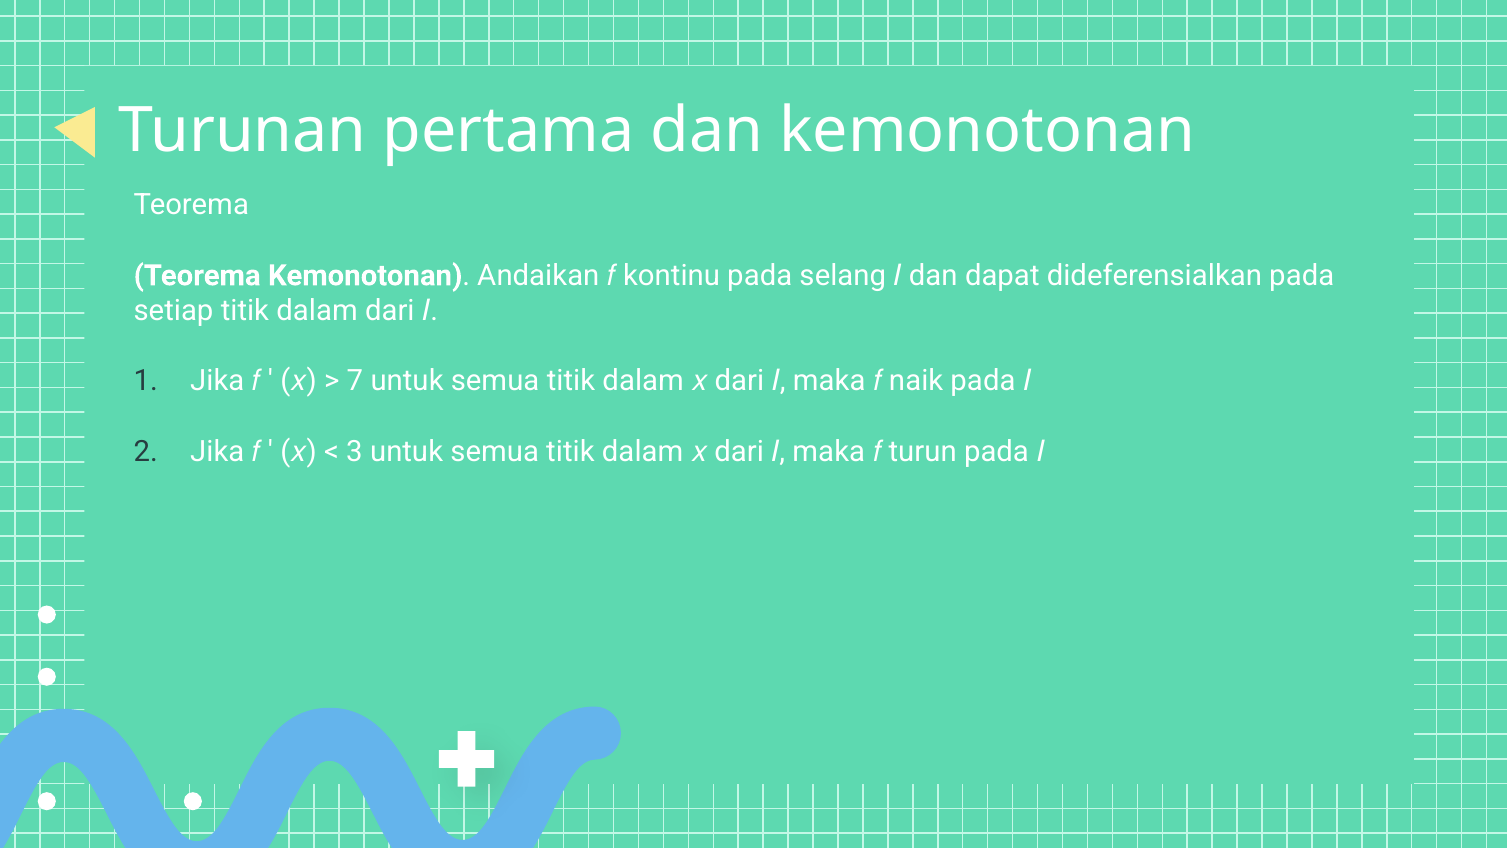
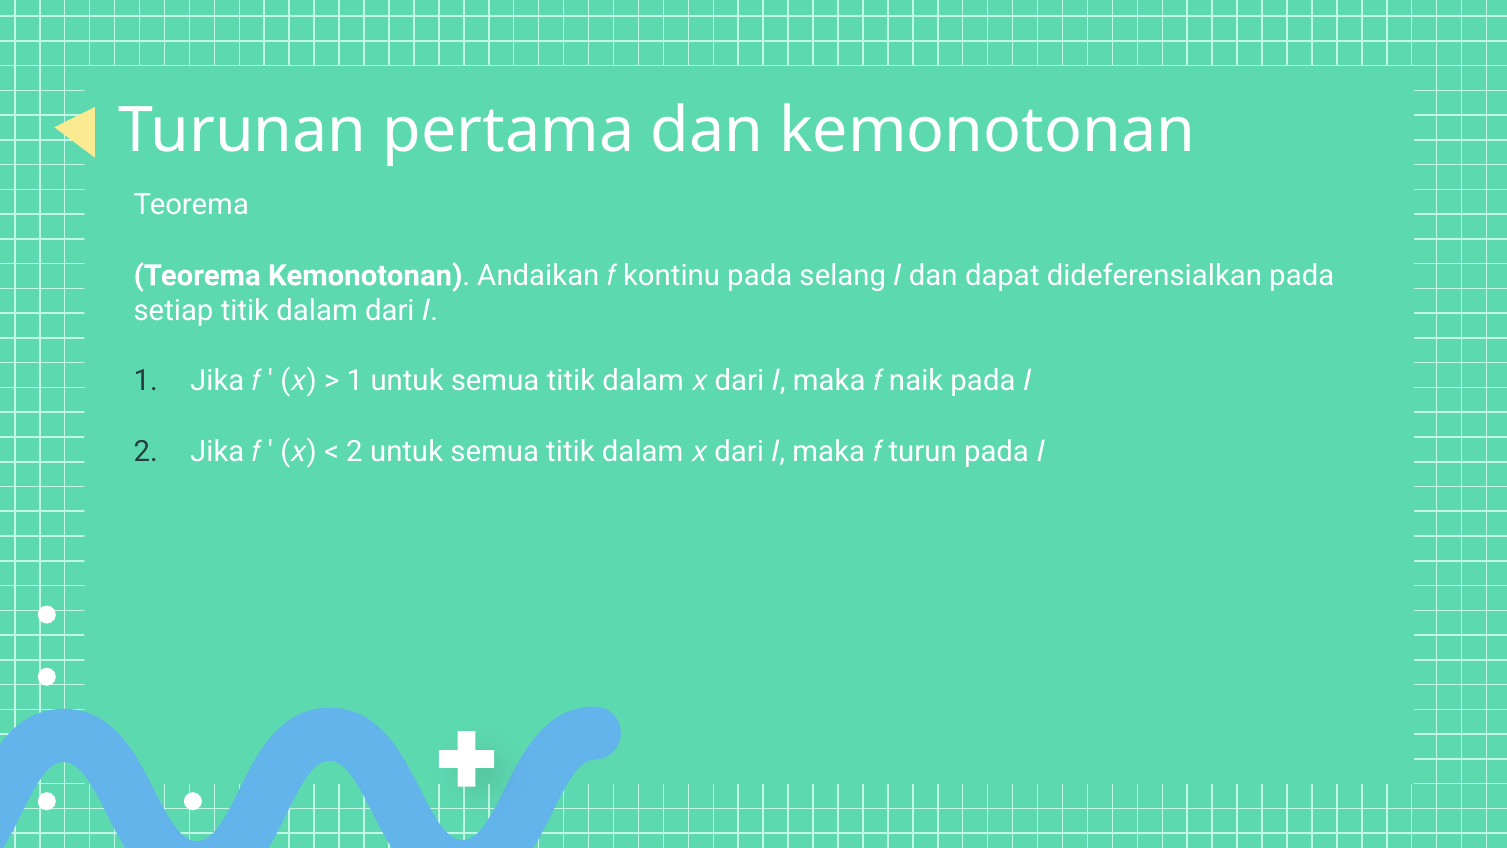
7: 7 -> 1 (355, 381)
3: 3 -> 2 (354, 451)
